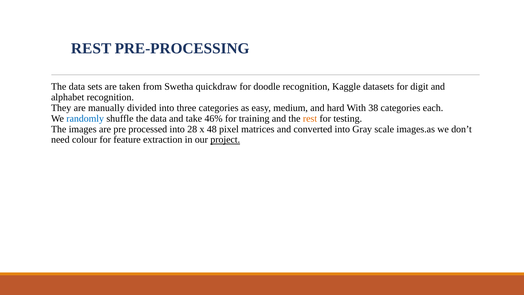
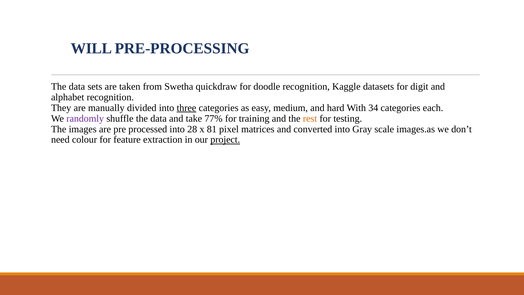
REST: REST -> WILL (91, 48)
three underline: none -> present (186, 108)
38: 38 -> 34 (373, 108)
randomly colour: blue -> purple (85, 118)
46%: 46% -> 77% (214, 118)
48: 48 -> 81 (212, 129)
